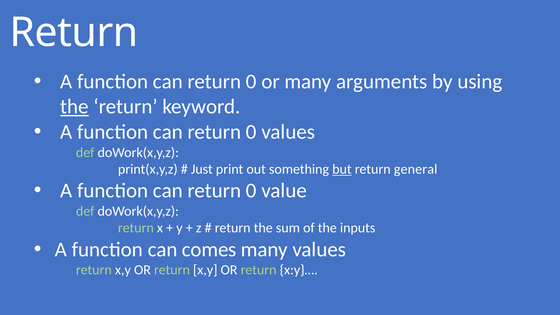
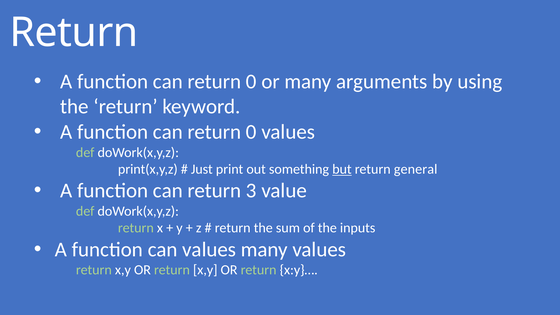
the underline: present -> none (74, 107)
0: 0 -> 3 (251, 191)
can comes: comes -> values (209, 250)
